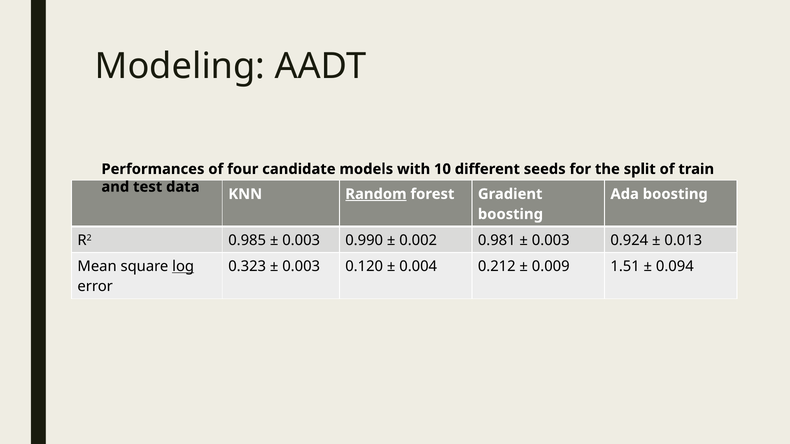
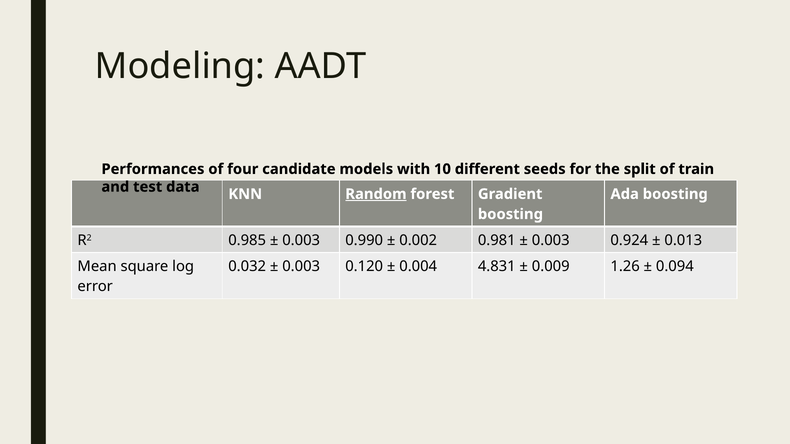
log underline: present -> none (183, 267)
0.323: 0.323 -> 0.032 (247, 267)
0.212: 0.212 -> 4.831 (497, 267)
1.51: 1.51 -> 1.26 (625, 267)
